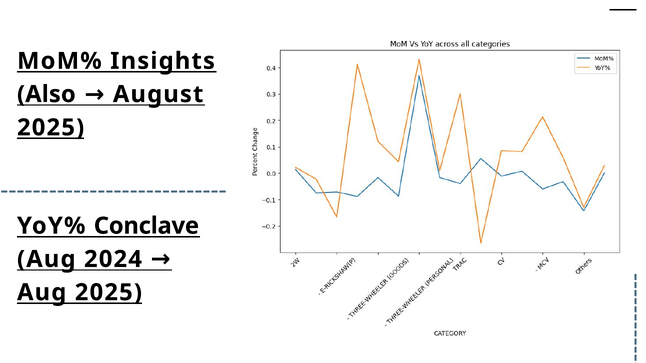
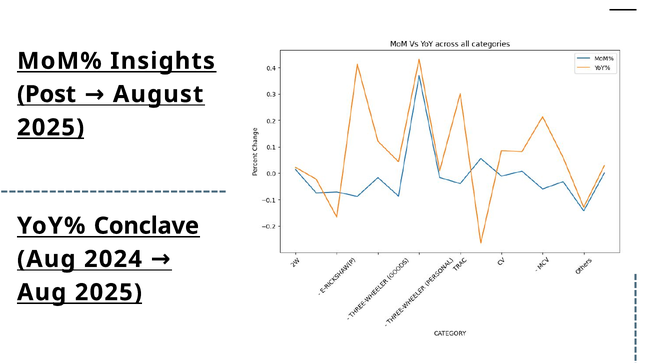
Also: Also -> Post (47, 94)
